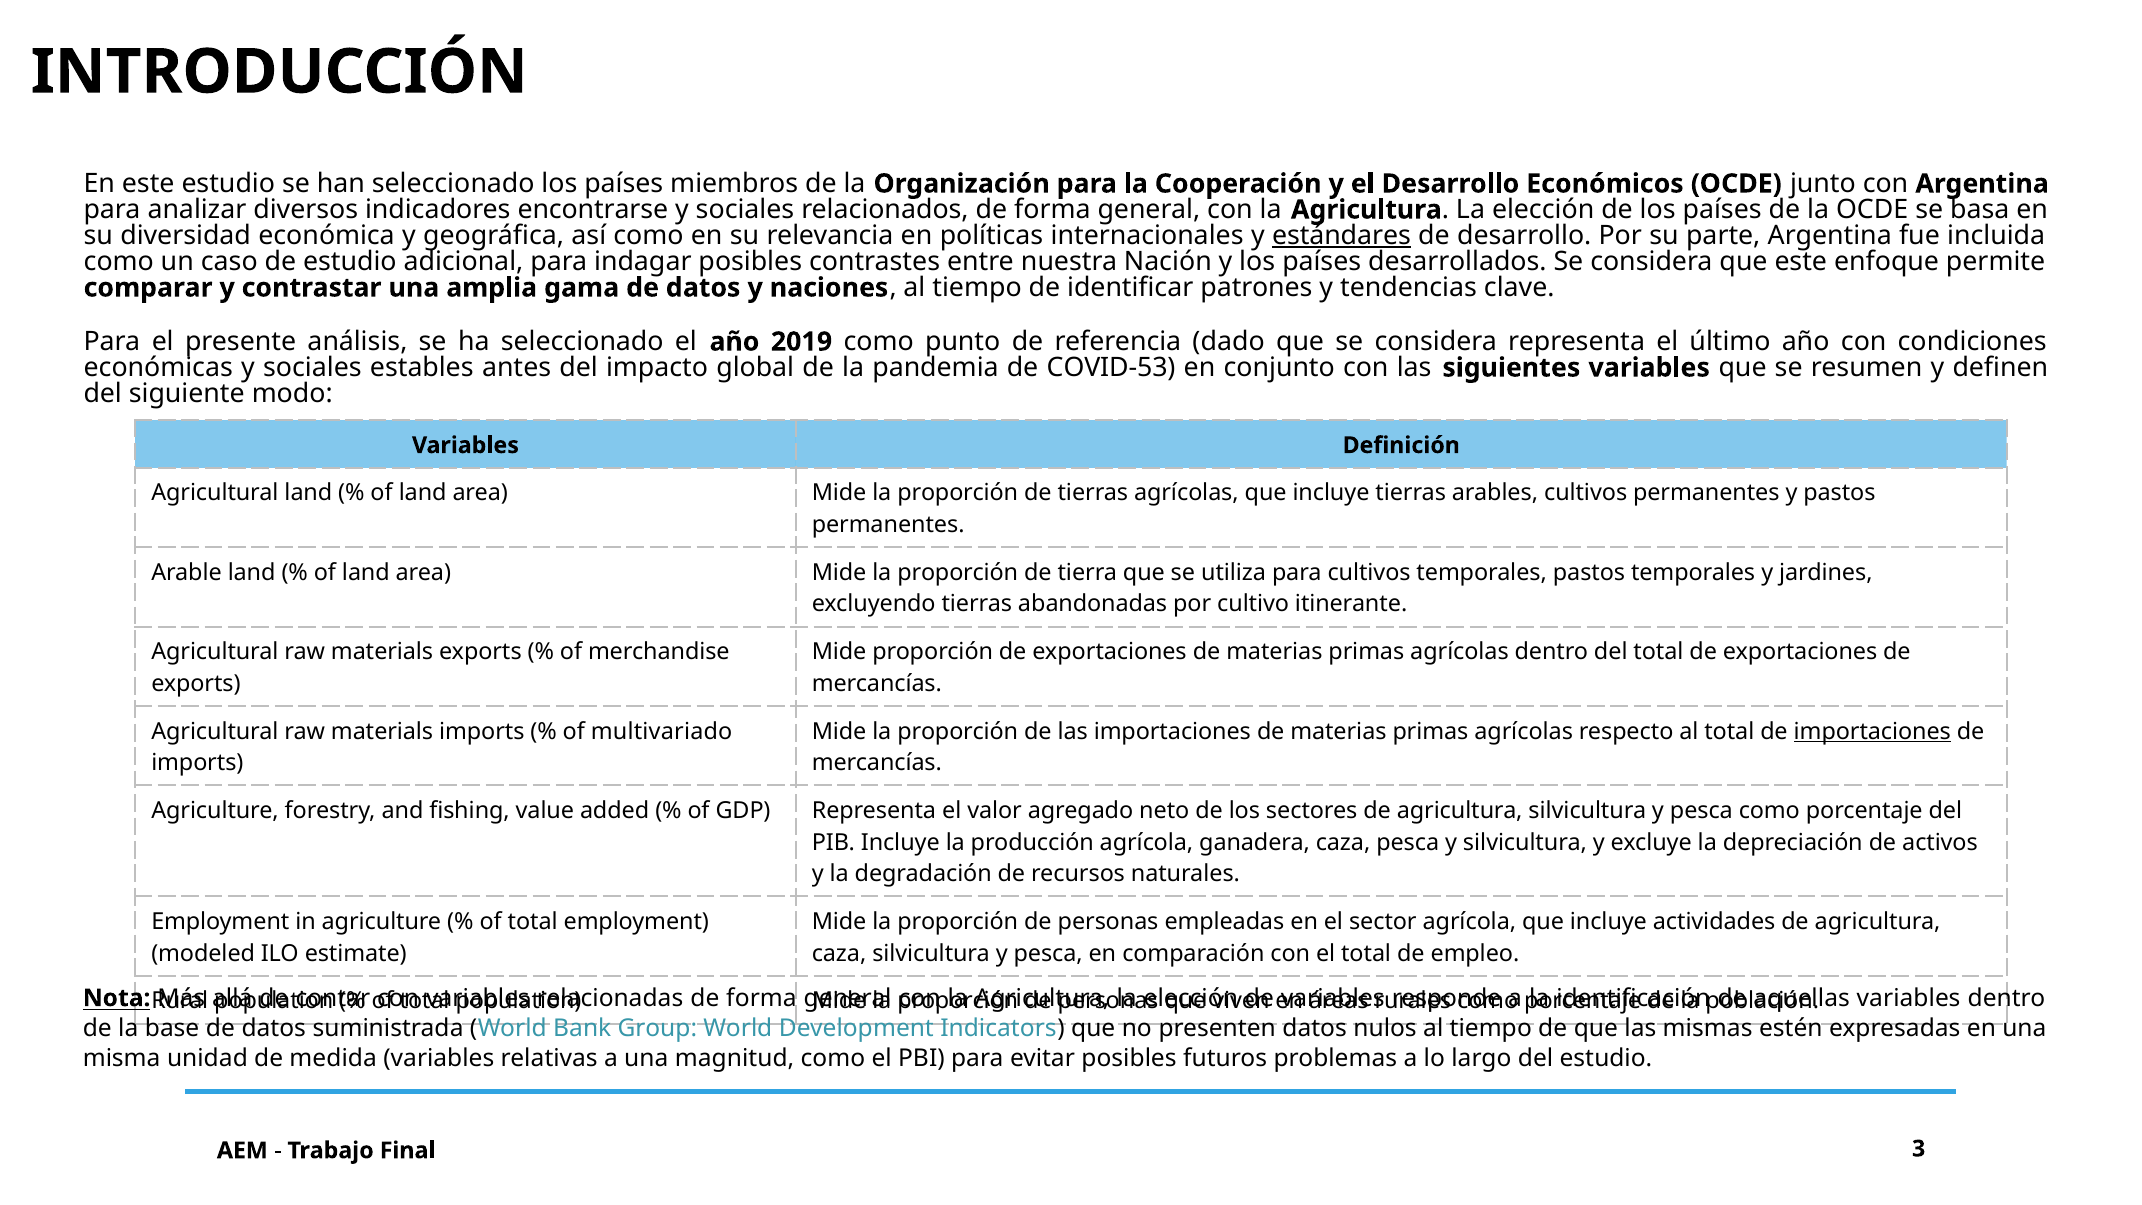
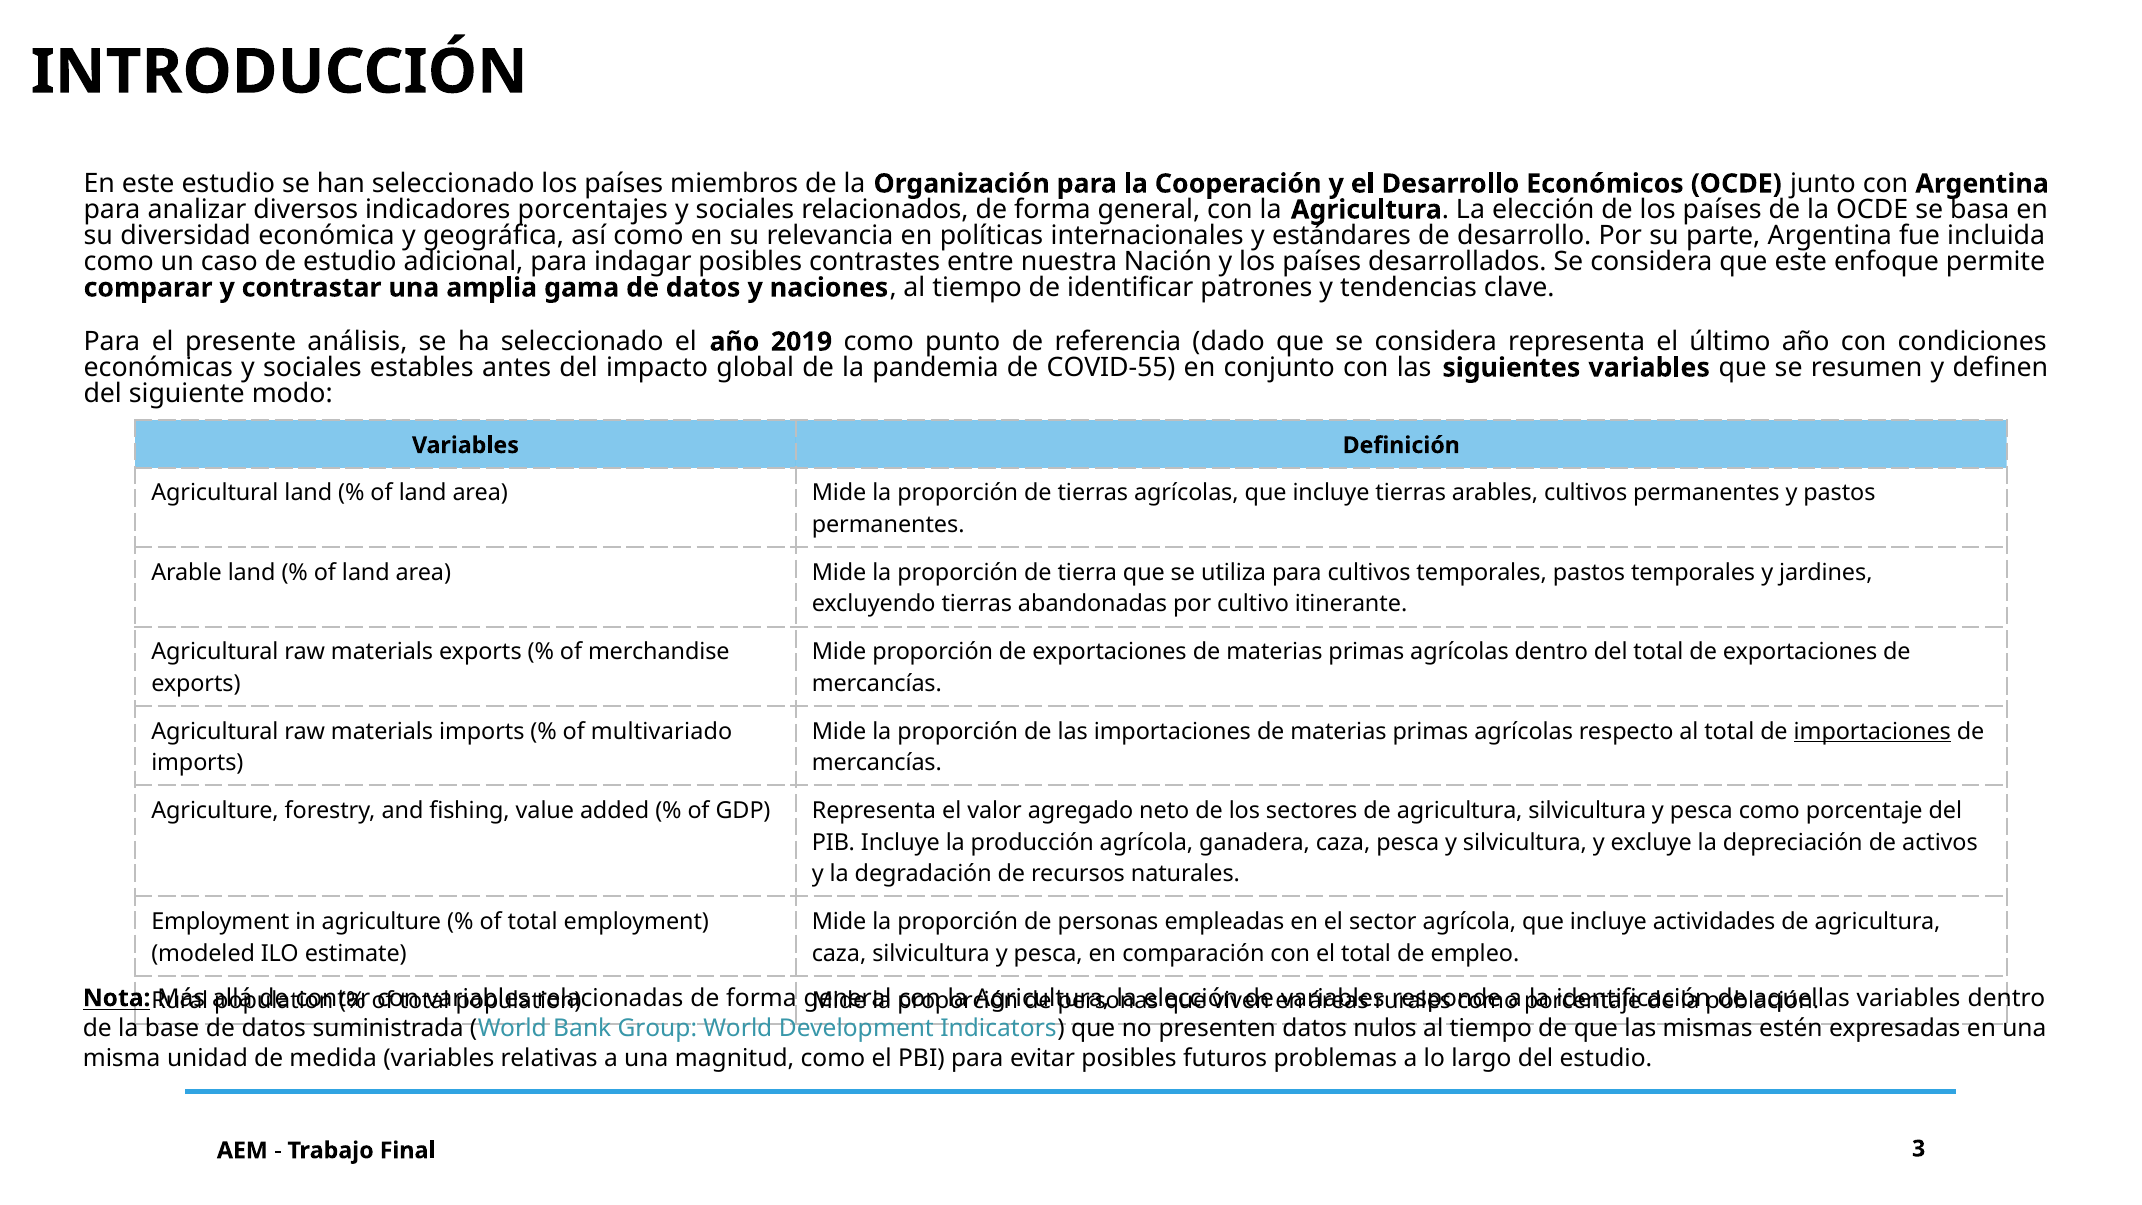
encontrarse: encontrarse -> porcentajes (593, 210)
estándares underline: present -> none (1341, 236)
COVID-53: COVID-53 -> COVID-55 (1111, 368)
